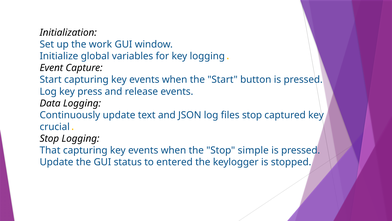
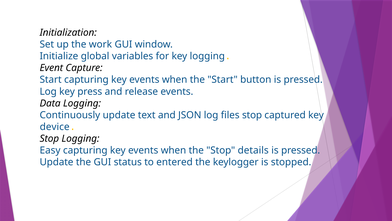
crucial: crucial -> device (55, 127)
That: That -> Easy (50, 150)
simple: simple -> details (253, 150)
